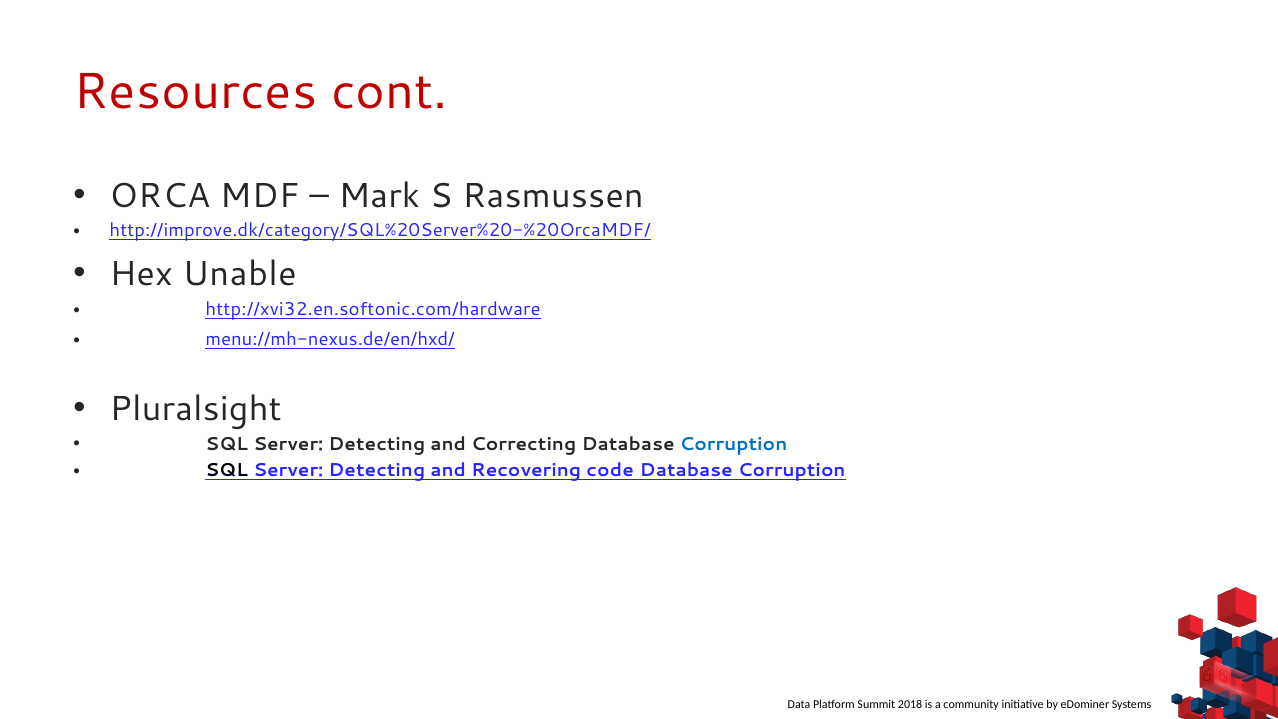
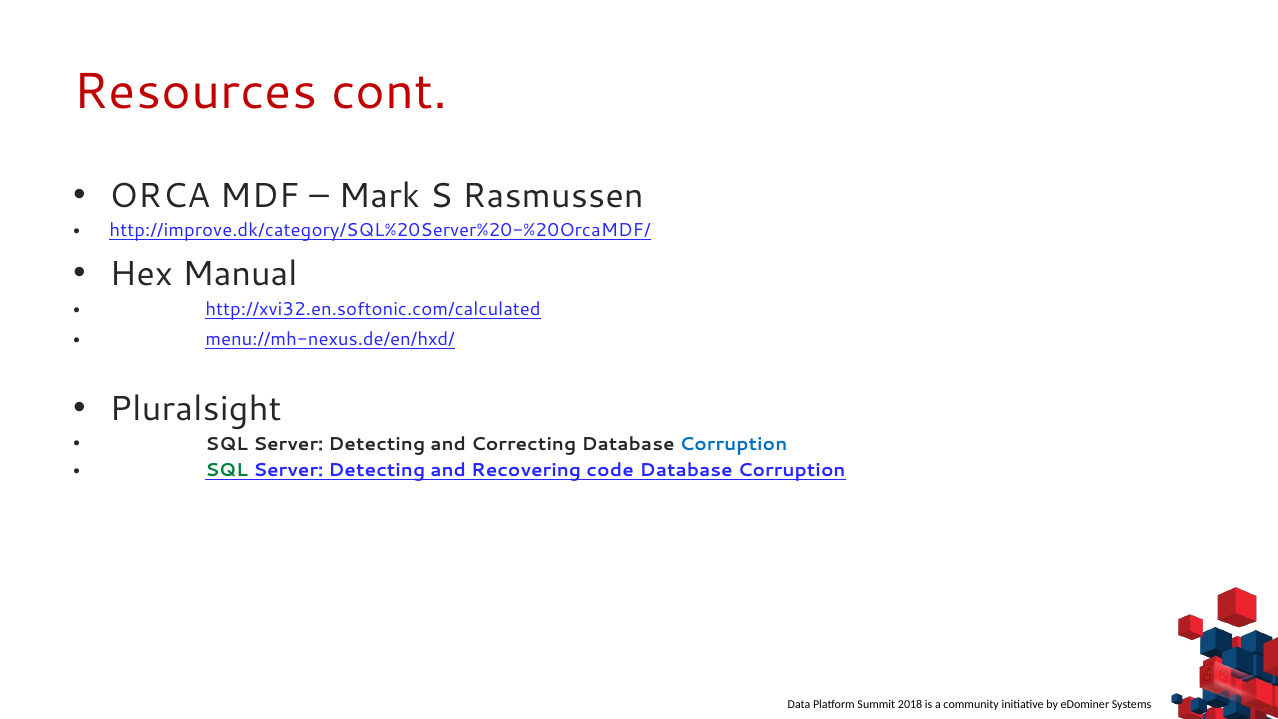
Unable: Unable -> Manual (240, 275)
http://xvi32.en.softonic.com/hardware: http://xvi32.en.softonic.com/hardware -> http://xvi32.en.softonic.com/calculated (373, 309)
SQL colour: black -> green (227, 470)
